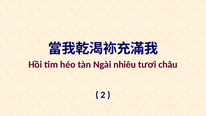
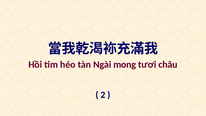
nhiêu: nhiêu -> mong (125, 64)
